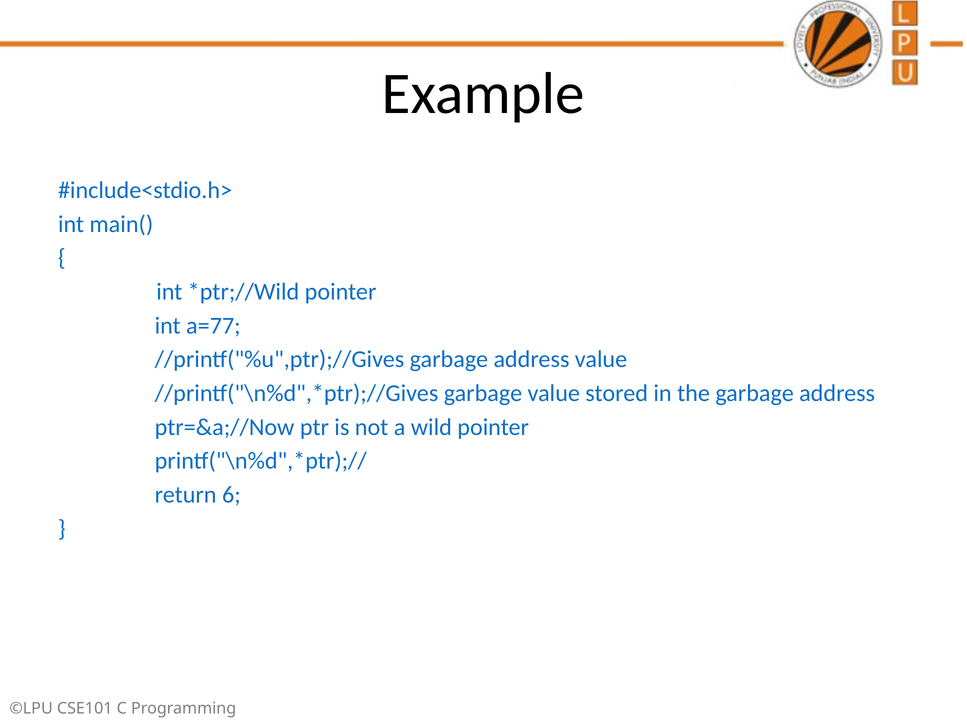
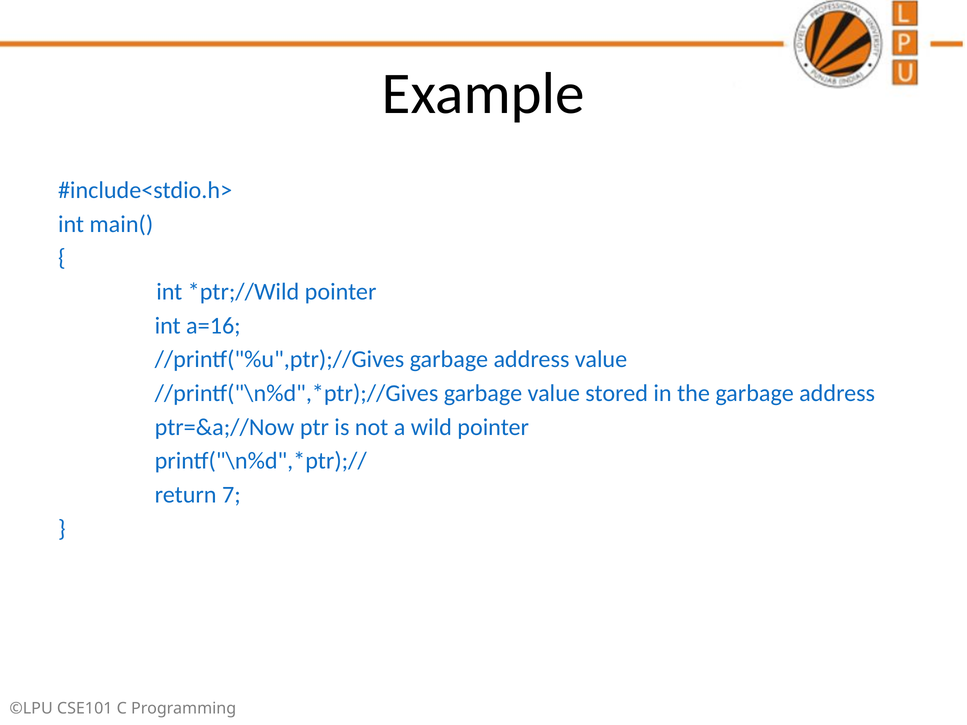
a=77: a=77 -> a=16 (213, 326)
6: 6 -> 7 (231, 495)
